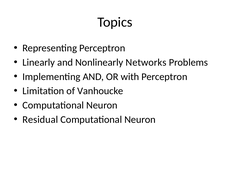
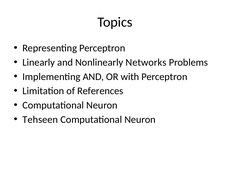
Vanhoucke: Vanhoucke -> References (100, 91)
Residual: Residual -> Tehseen (40, 120)
